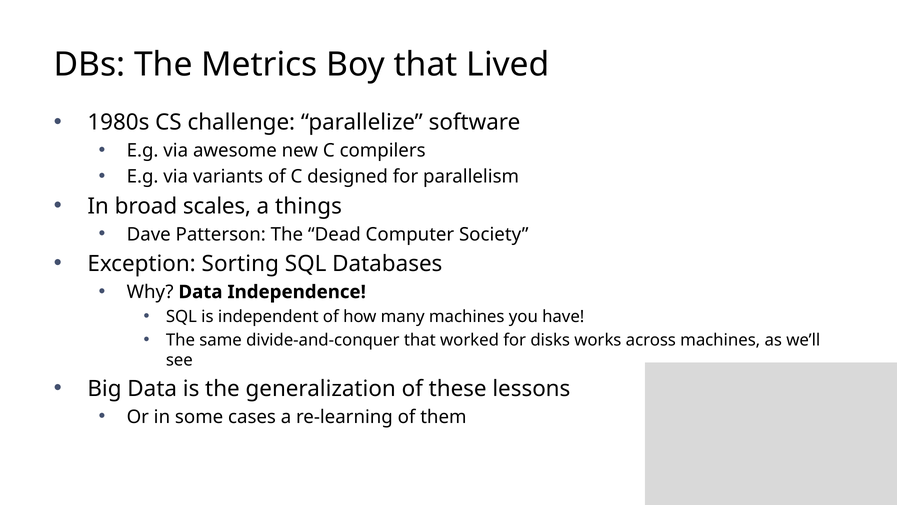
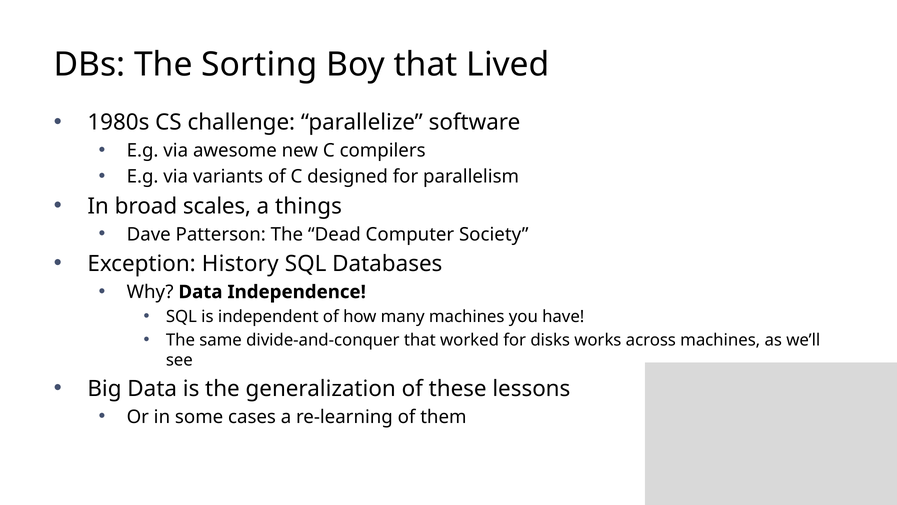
Metrics: Metrics -> Sorting (259, 65)
Sorting: Sorting -> History (240, 264)
